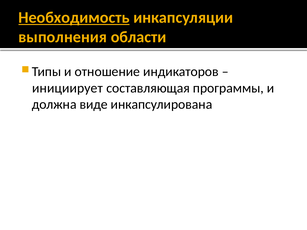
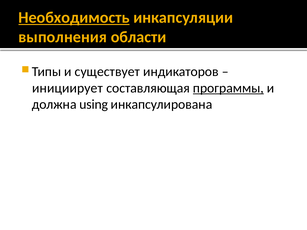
отношение: отношение -> существует (107, 72)
программы underline: none -> present (228, 88)
виде: виде -> using (94, 105)
